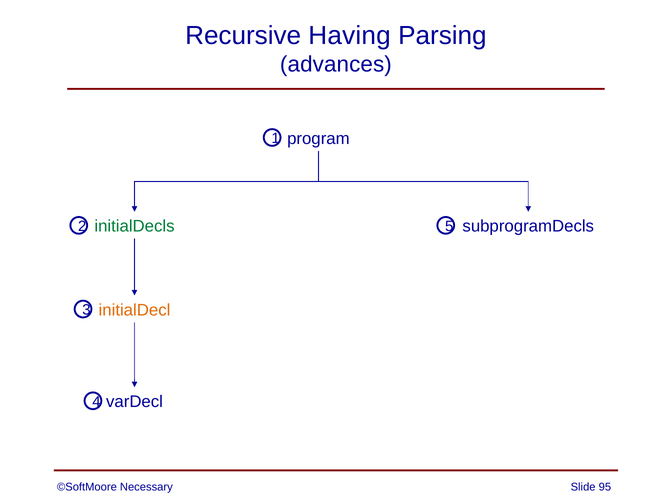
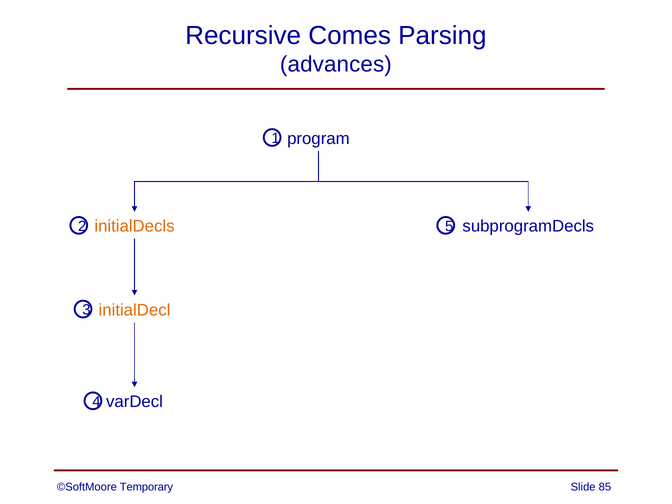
Having: Having -> Comes (350, 35)
initialDecls colour: green -> orange (134, 226)
Necessary: Necessary -> Temporary (146, 487)
95: 95 -> 85 (605, 487)
